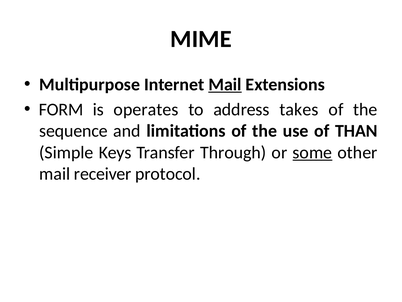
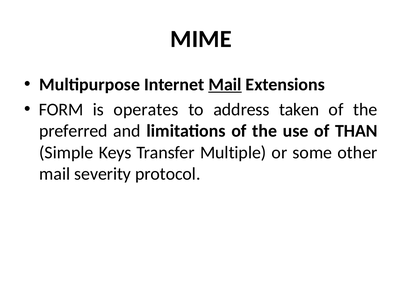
takes: takes -> taken (299, 109)
sequence: sequence -> preferred (73, 131)
Through: Through -> Multiple (233, 152)
some underline: present -> none (312, 152)
receiver: receiver -> severity (103, 174)
